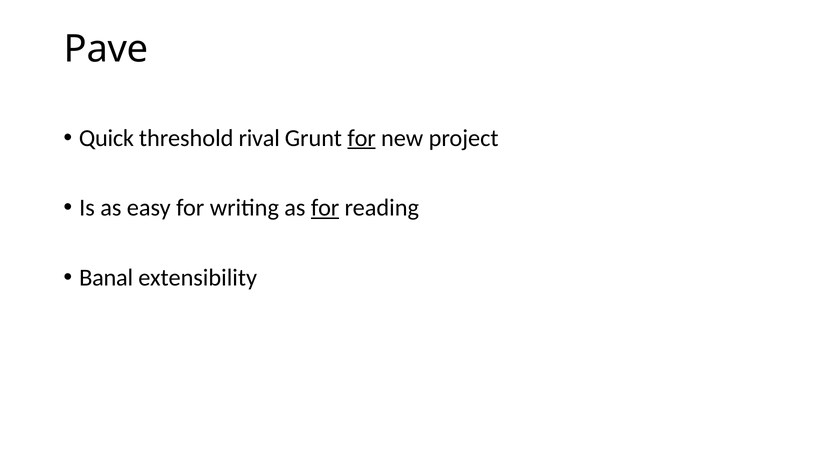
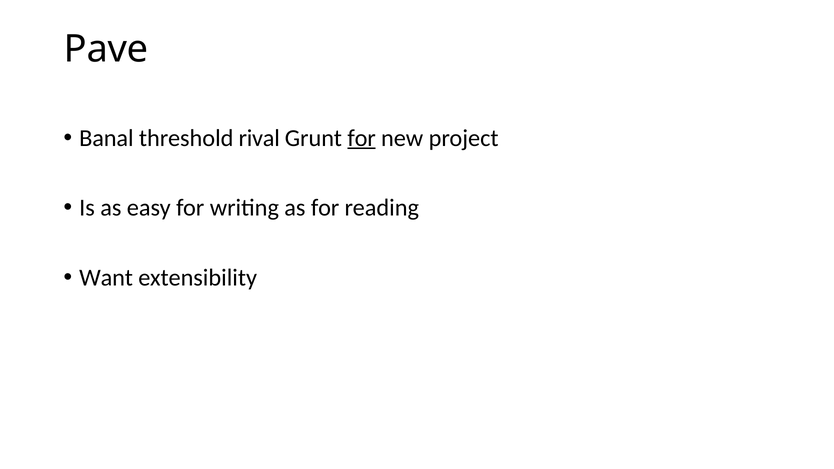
Quick: Quick -> Banal (106, 138)
for underline: present -> none (325, 208)
Banal: Banal -> Want (106, 278)
